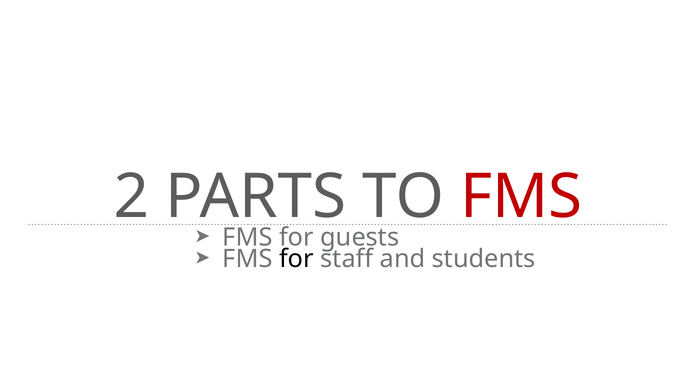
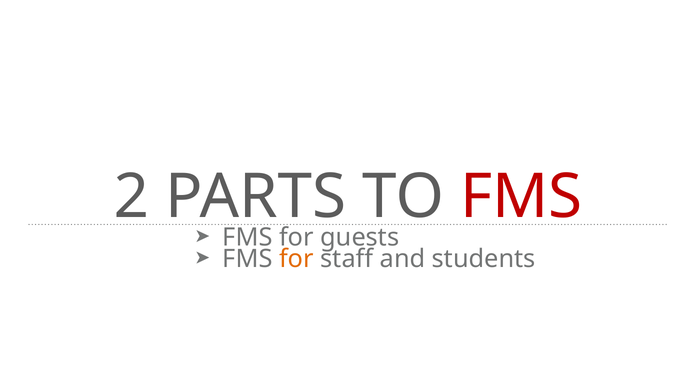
for colour: black -> orange (296, 259)
